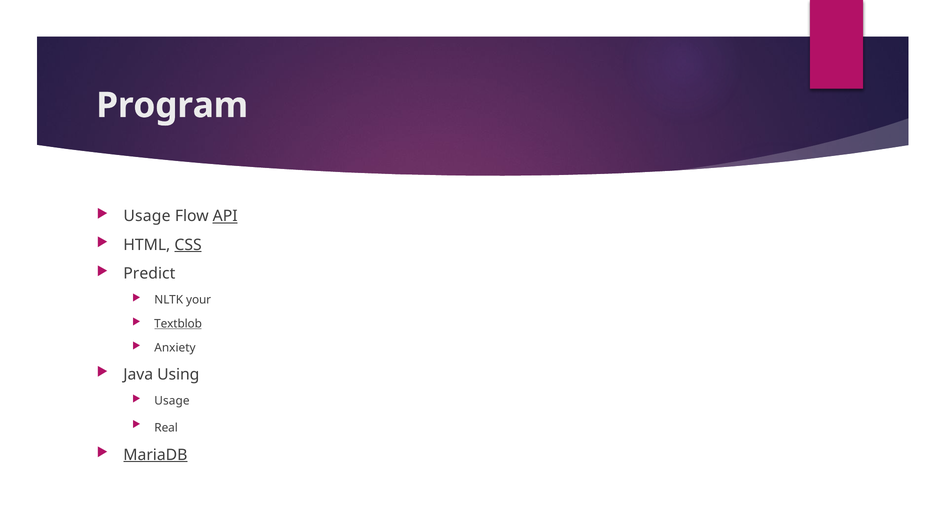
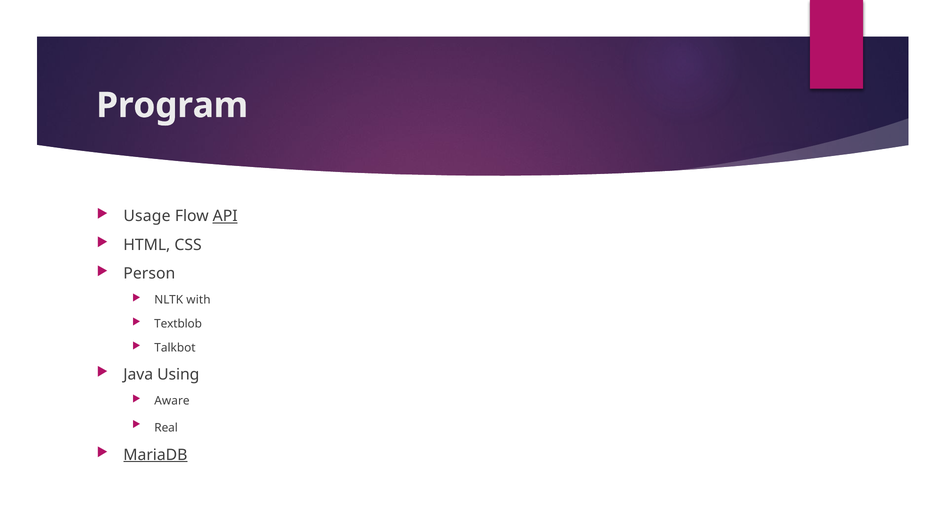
CSS underline: present -> none (188, 245)
Predict: Predict -> Person (149, 274)
your: your -> with (198, 300)
Textblob underline: present -> none (178, 324)
Anxiety: Anxiety -> Talkbot (175, 348)
Usage: Usage -> Aware (172, 401)
